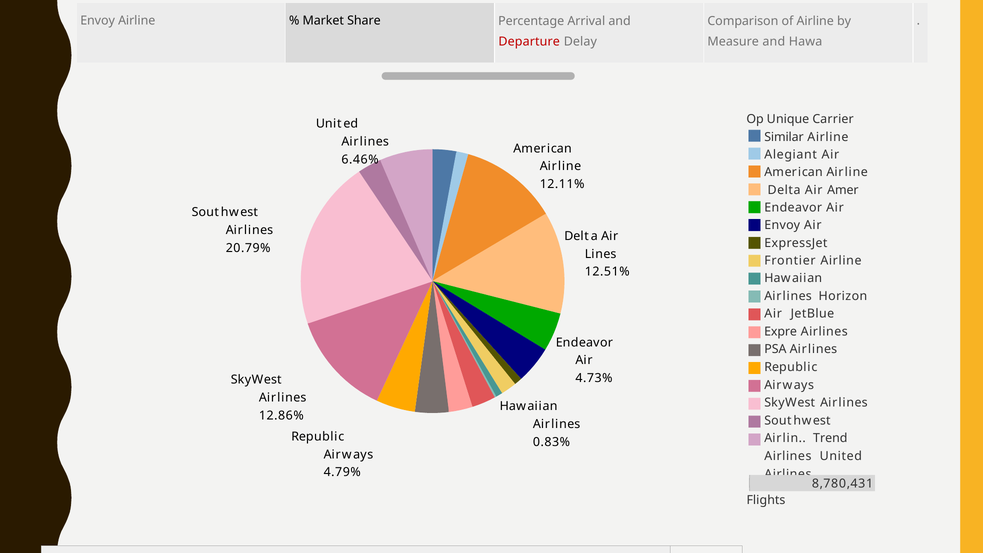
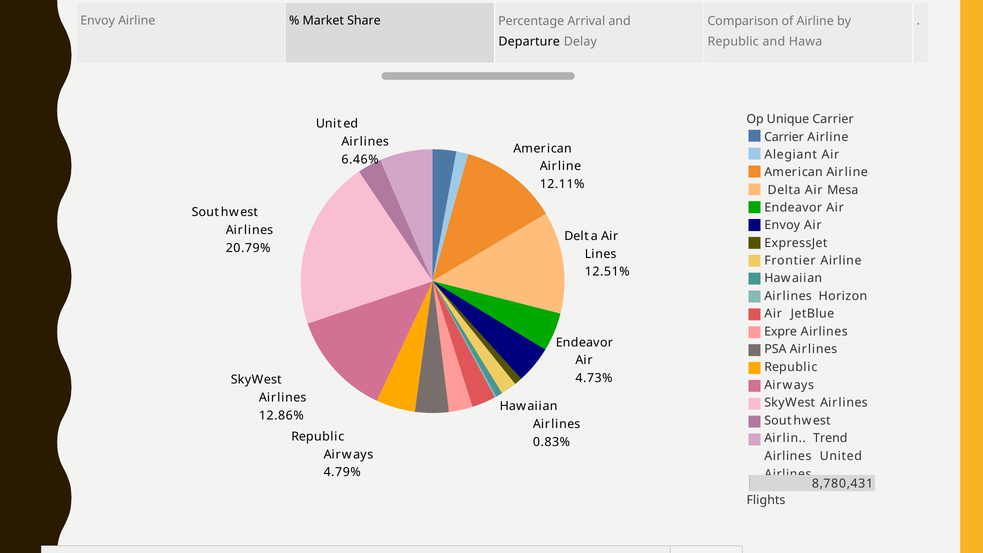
Departure colour: red -> black (529, 42)
Measure: Measure -> Republic (733, 42)
Similar: Similar -> Carrier (784, 137)
Amer: Amer -> Mesa (843, 190)
